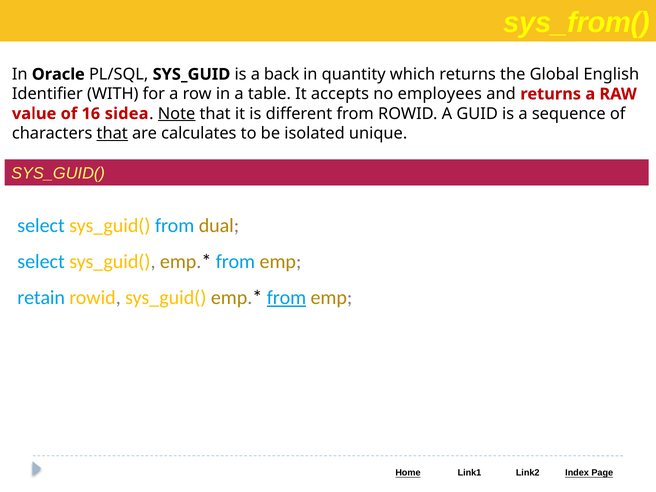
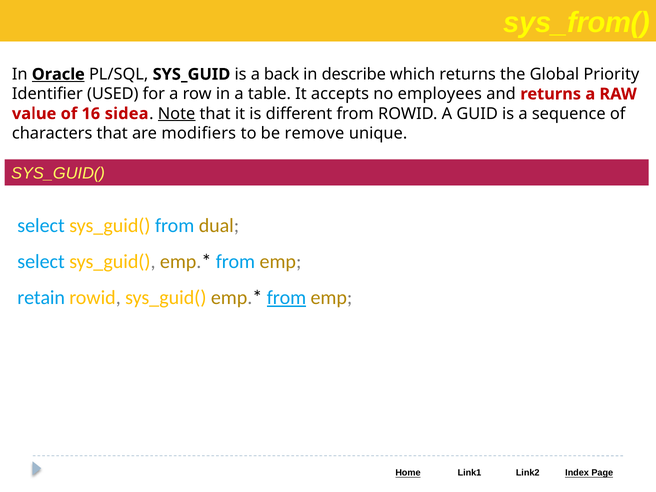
Oracle underline: none -> present (58, 74)
quantity: quantity -> describe (354, 74)
English: English -> Priority (611, 74)
WITH: WITH -> USED (113, 94)
that underline: present -> none (112, 133)
calculates: calculates -> modifiers (199, 133)
isolated: isolated -> remove (314, 133)
